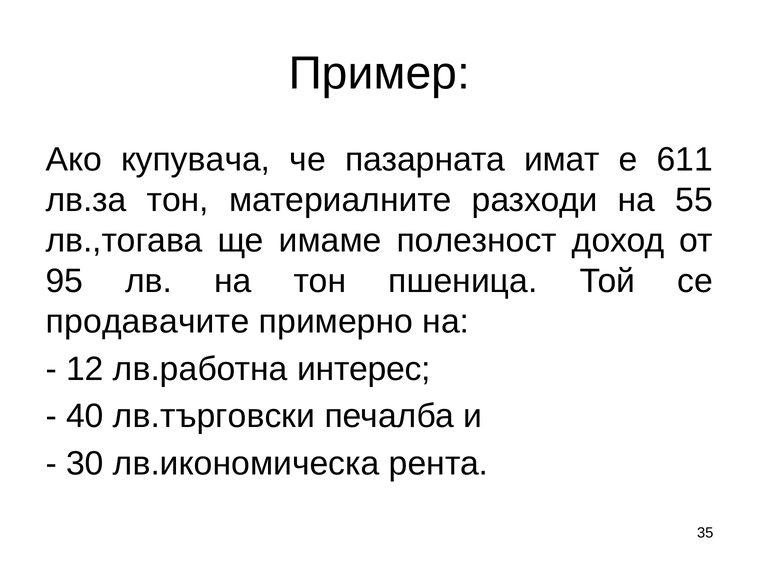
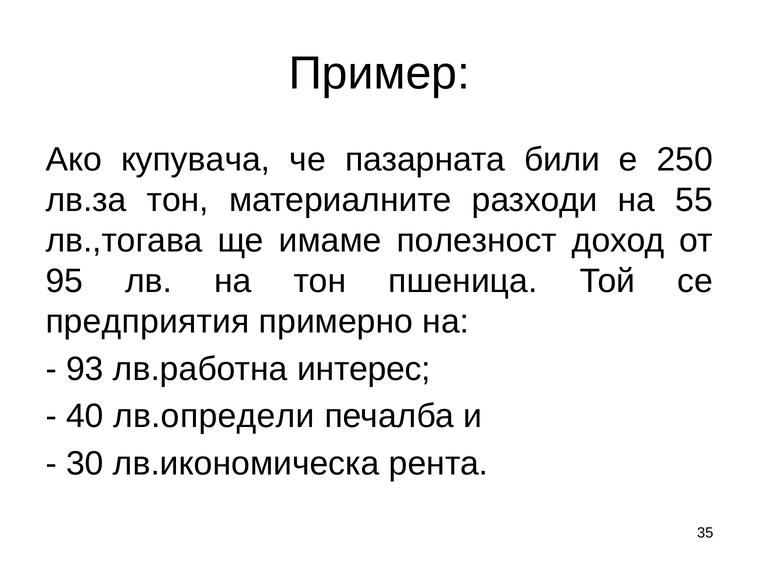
имат: имат -> били (562, 159)
611: 611 -> 250 (685, 159)
продавачите: продавачите -> предприятия (147, 321)
12: 12 -> 93 (85, 368)
лв.търговски: лв.търговски -> лв.определи (214, 416)
